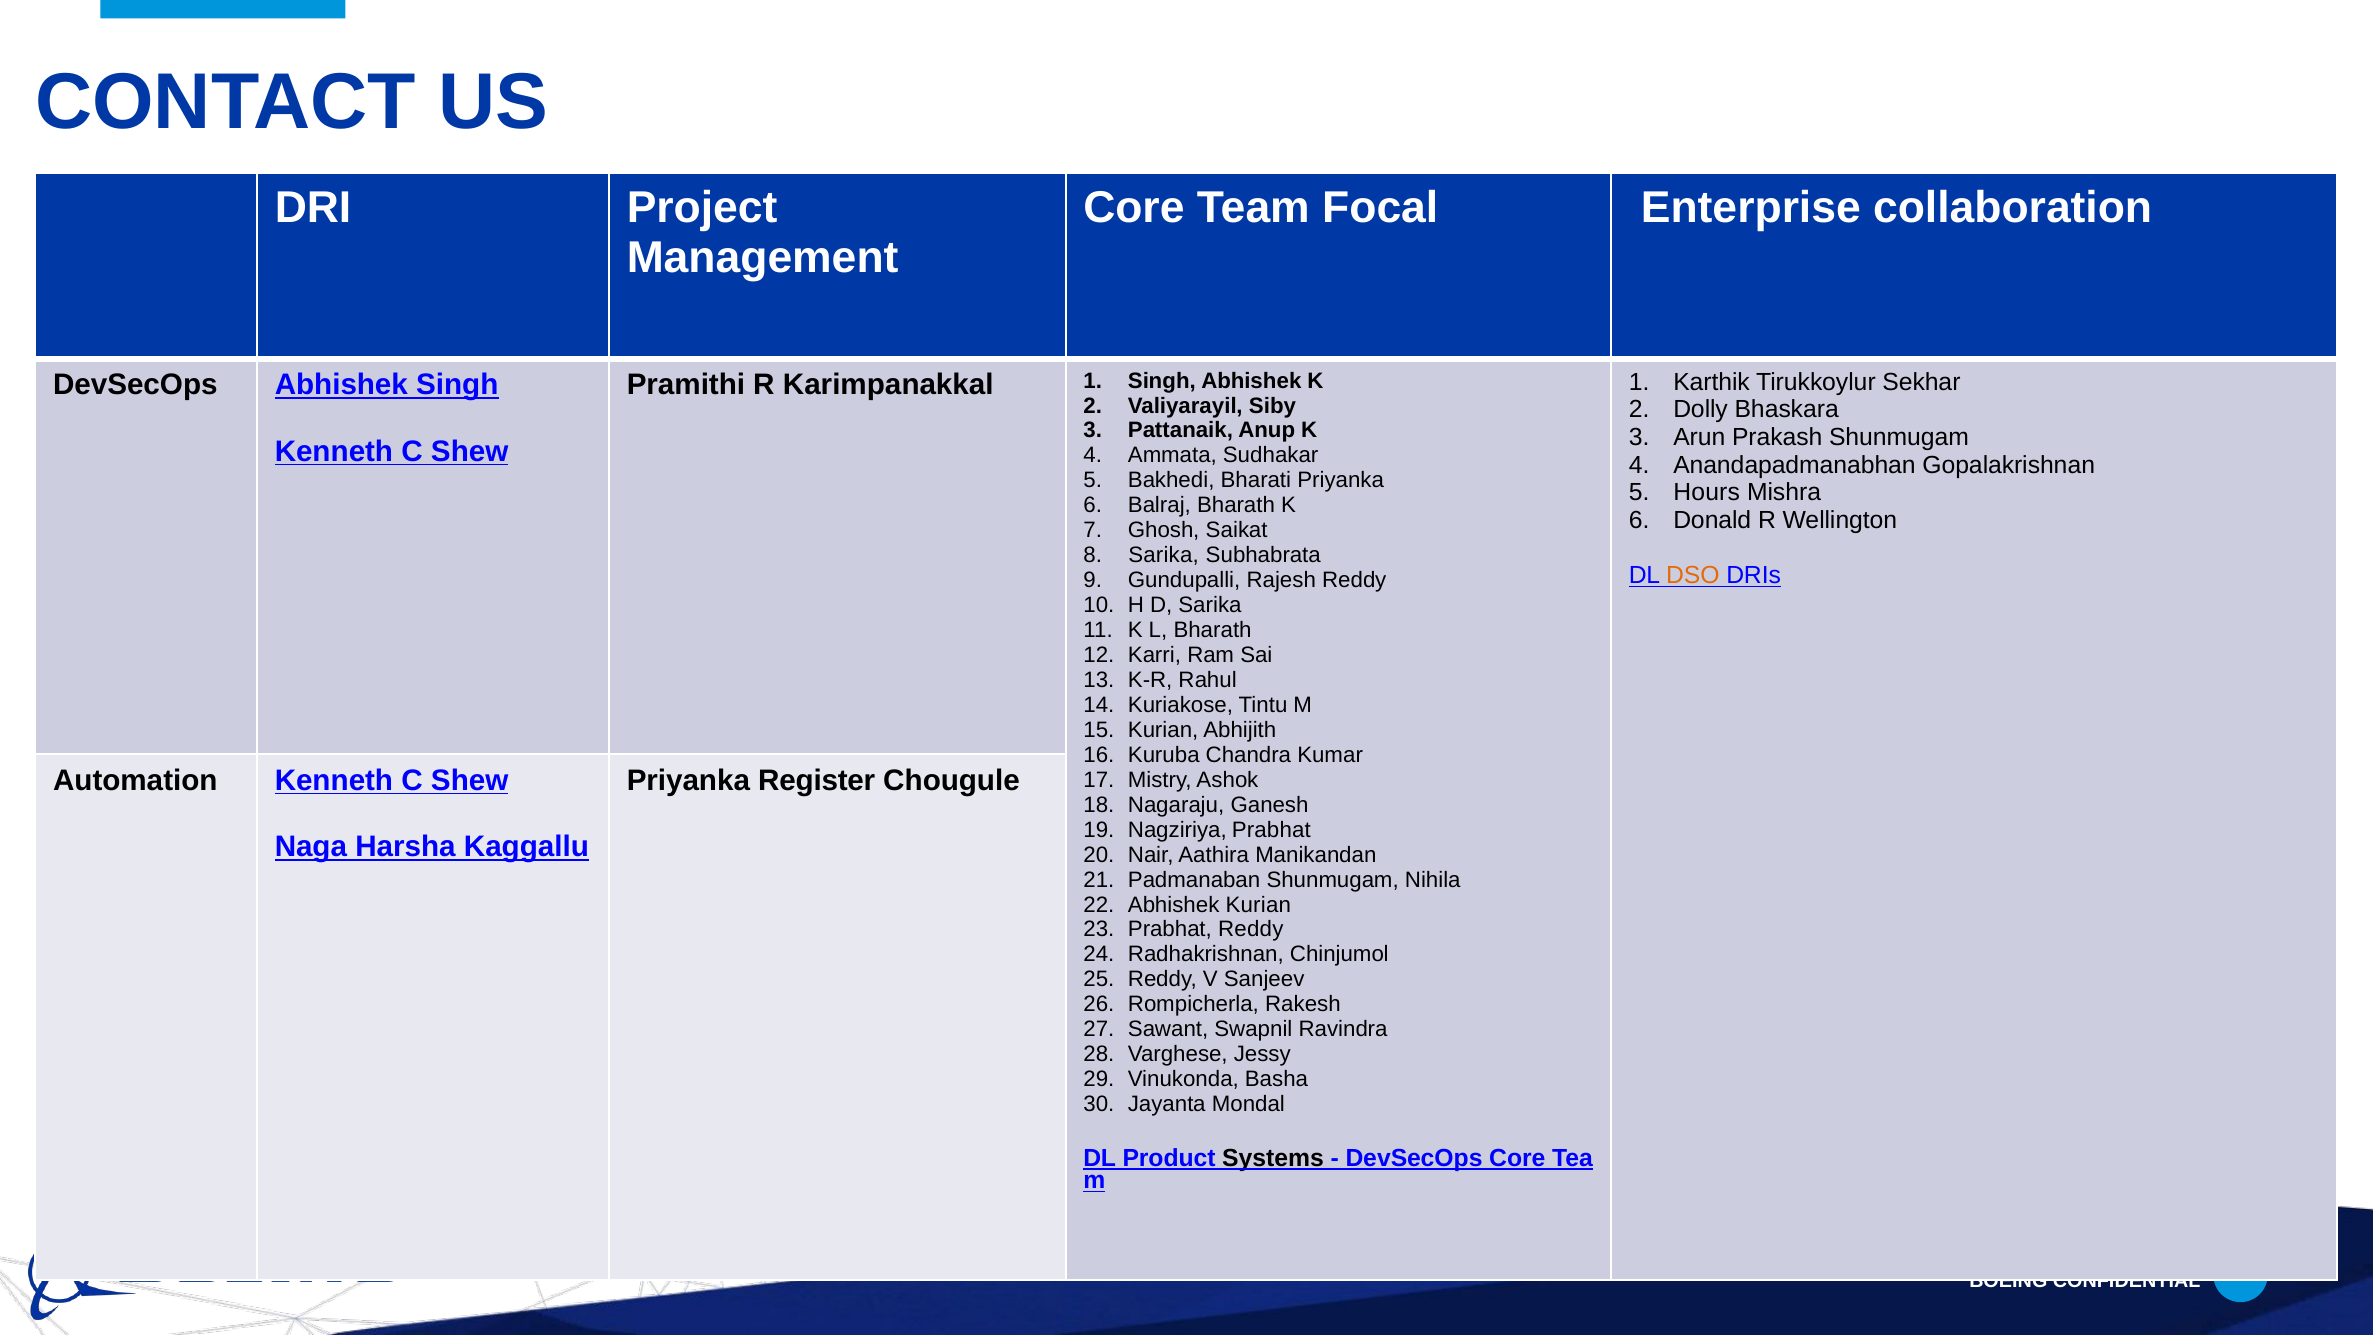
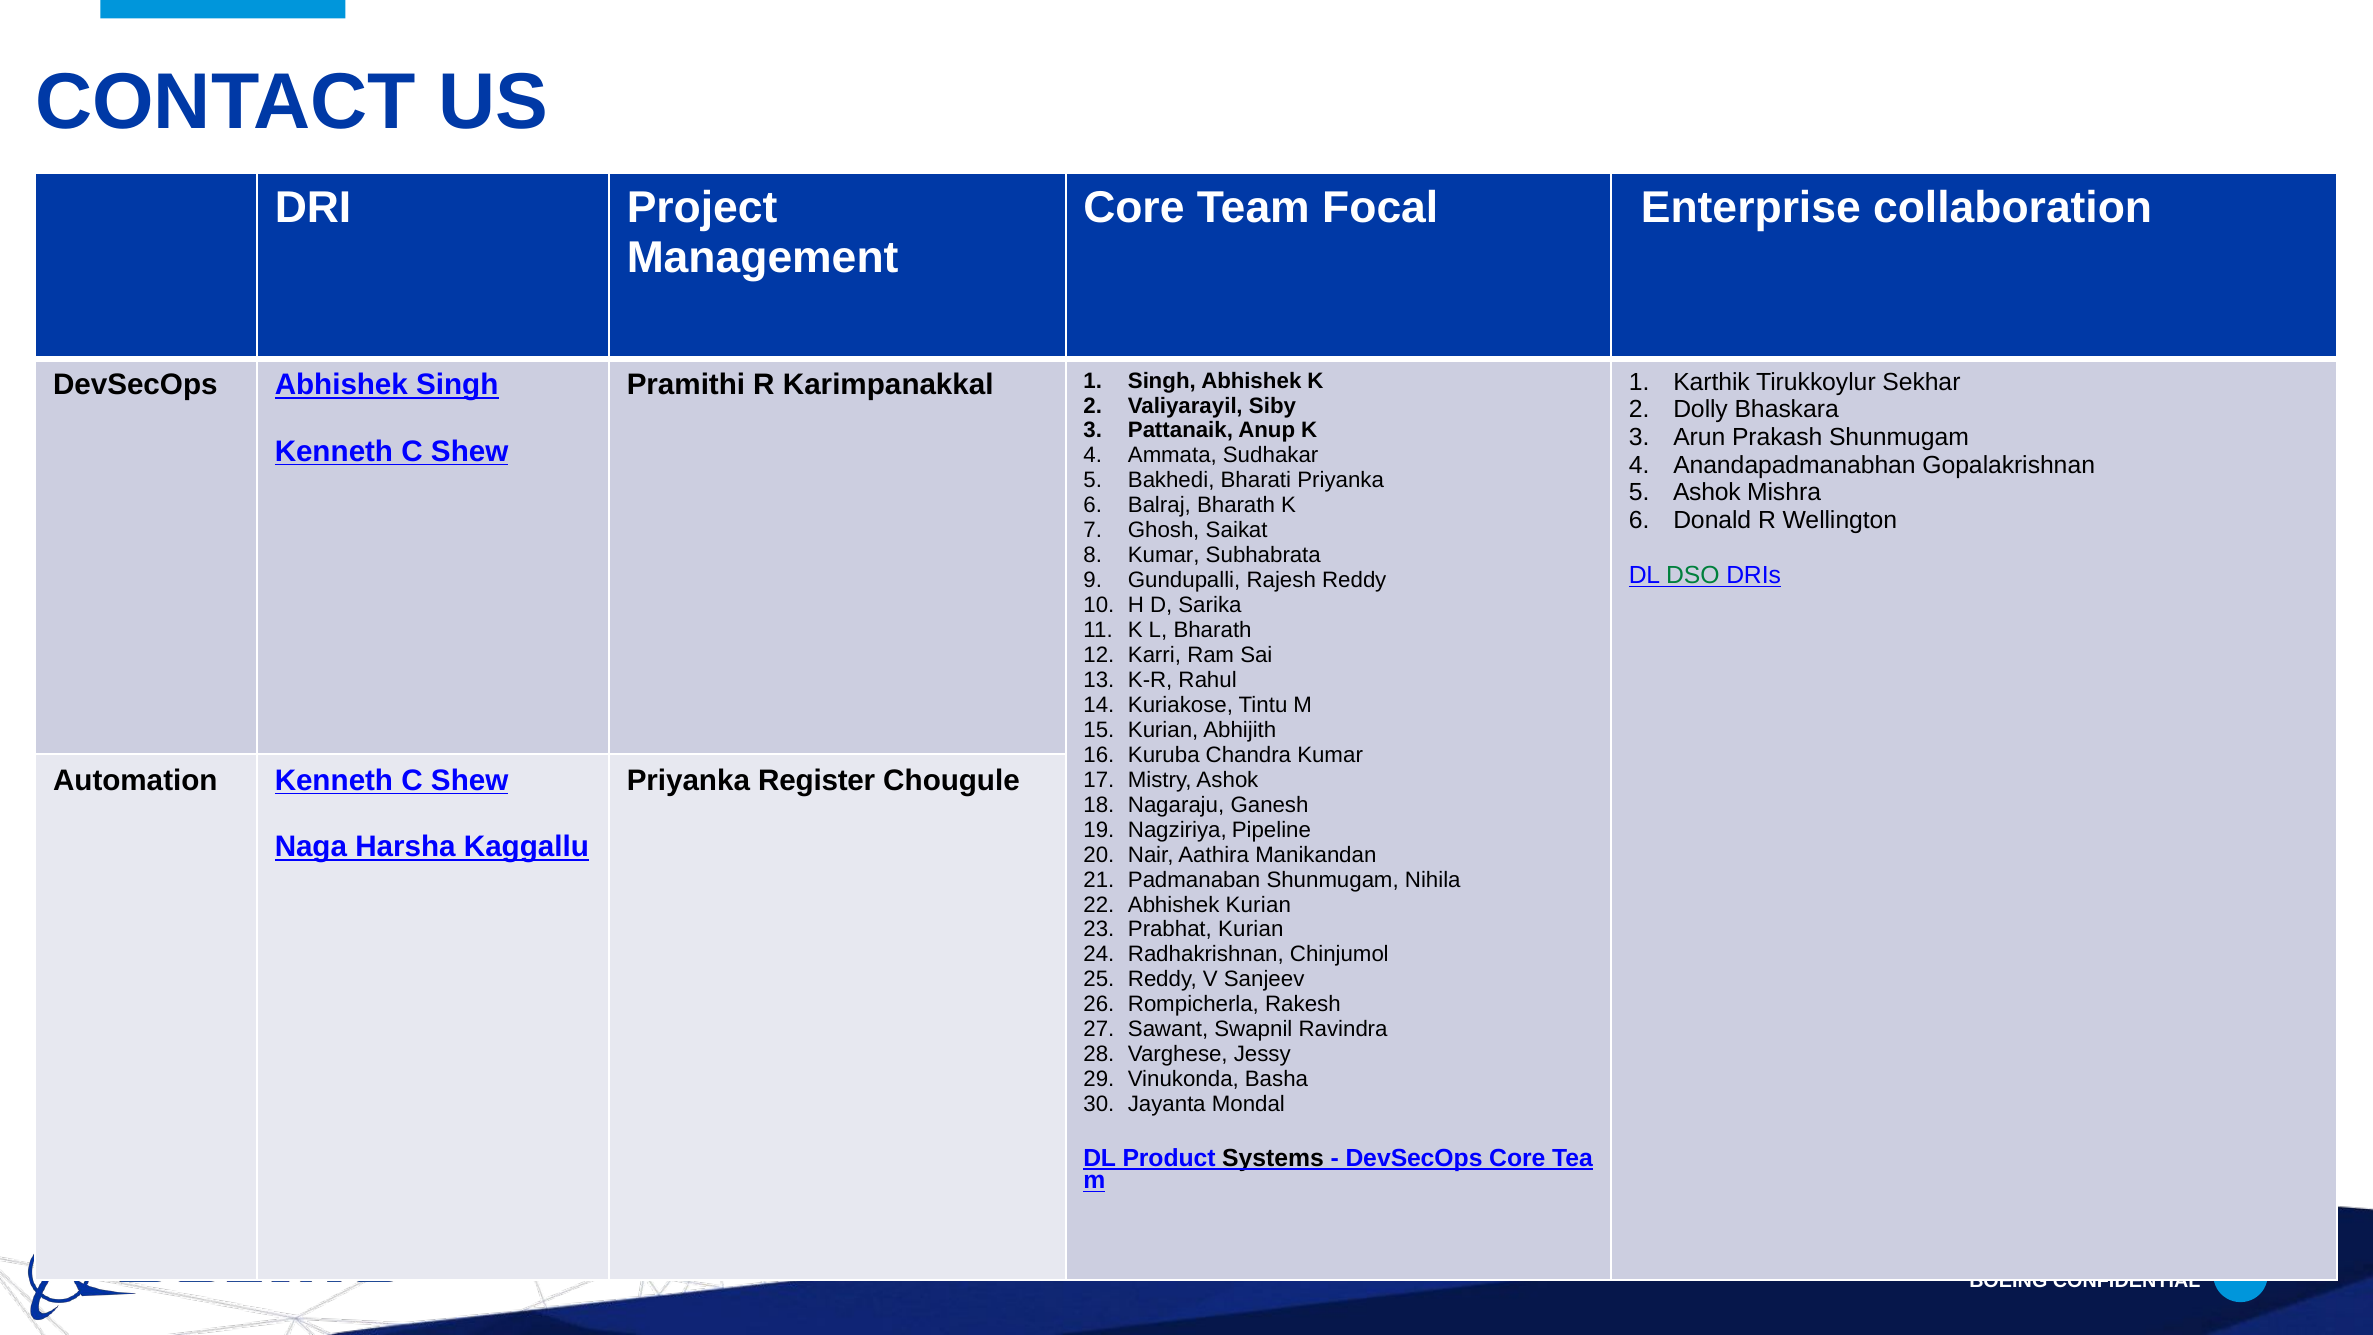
Hours: Hours -> Ashok (1707, 492)
Sarika: Sarika -> Kumar (1164, 555)
DSO colour: orange -> green (1693, 575)
Nagziriya Prabhat: Prabhat -> Pipeline (1271, 830)
Prabhat Reddy: Reddy -> Kurian (1251, 929)
